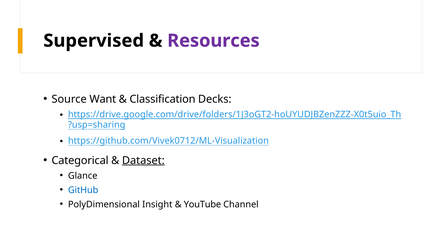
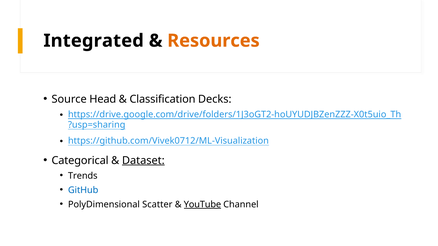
Supervised: Supervised -> Integrated (94, 41)
Resources colour: purple -> orange (213, 41)
Want: Want -> Head (103, 99)
Glance: Glance -> Trends (83, 176)
Insight: Insight -> Scatter (157, 205)
YouTube underline: none -> present (202, 205)
